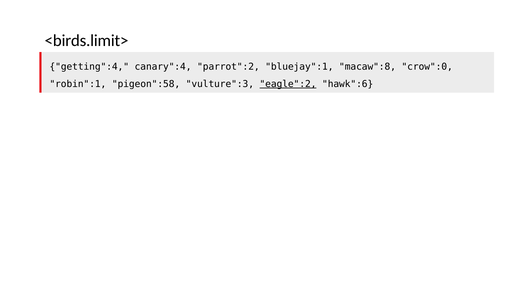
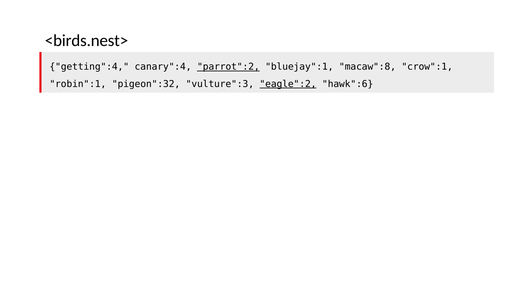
<birds.limit>: <birds.limit> -> <birds.nest> (87, 40)
parrot":2 underline: none -> present (228, 67)
crow":0: crow":0 -> crow":1 (427, 67)
pigeon":58: pigeon":58 -> pigeon":32 (146, 84)
